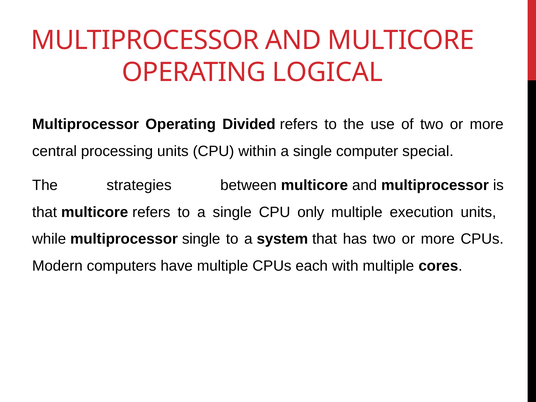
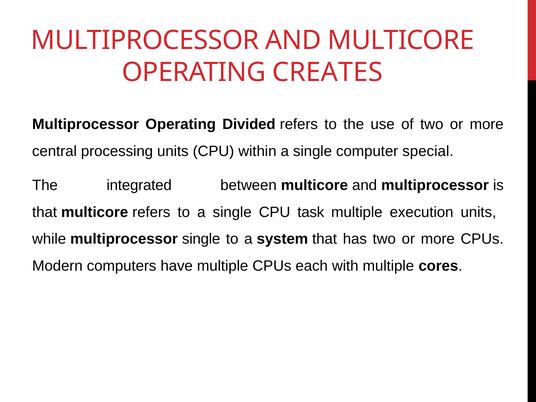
LOGICAL: LOGICAL -> CREATES (327, 72)
strategies: strategies -> integrated (139, 185)
only: only -> task (311, 212)
